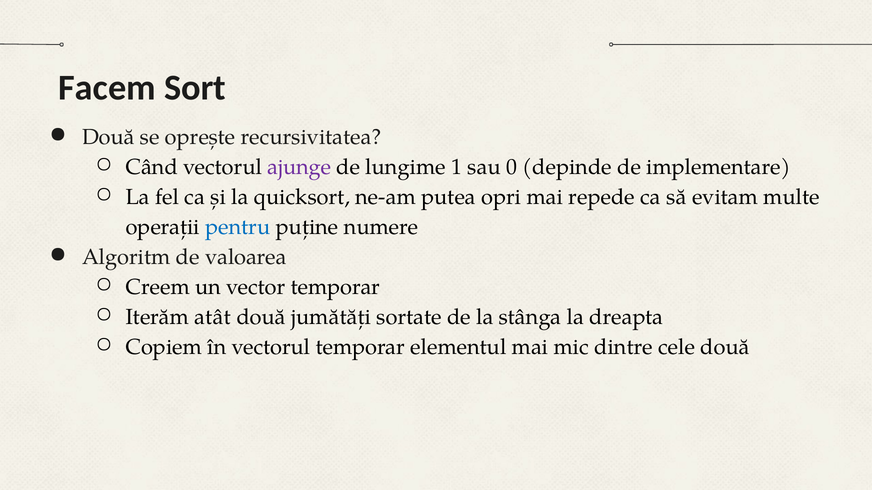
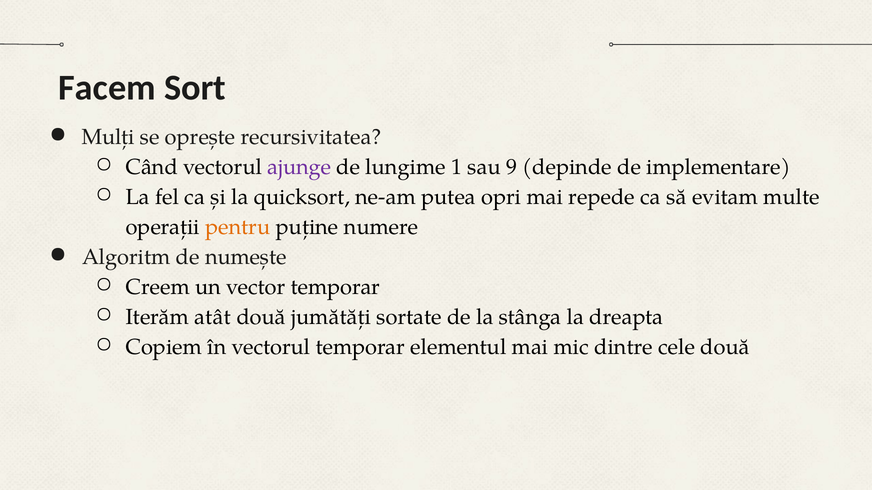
Două: Două -> Mulți (108, 137)
0: 0 -> 9 (511, 167)
pentru colour: blue -> orange (238, 227)
valoarea: valoarea -> numește (246, 257)
